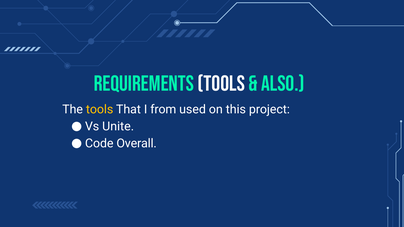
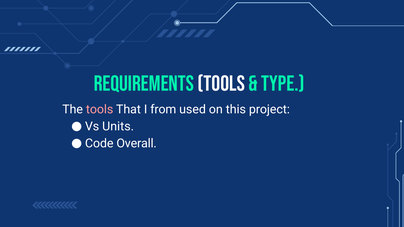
also: also -> type (283, 84)
tools colour: yellow -> pink (100, 110)
Unite: Unite -> Units (118, 127)
